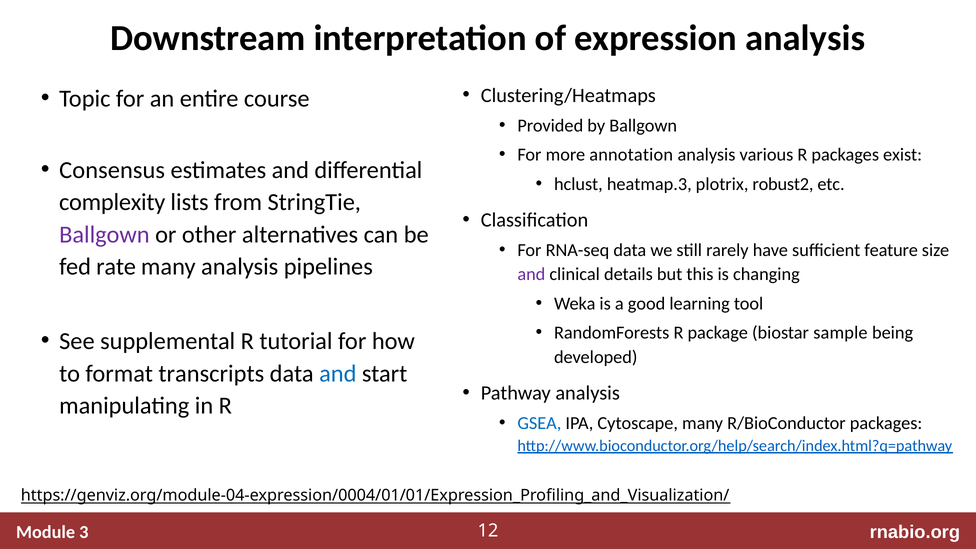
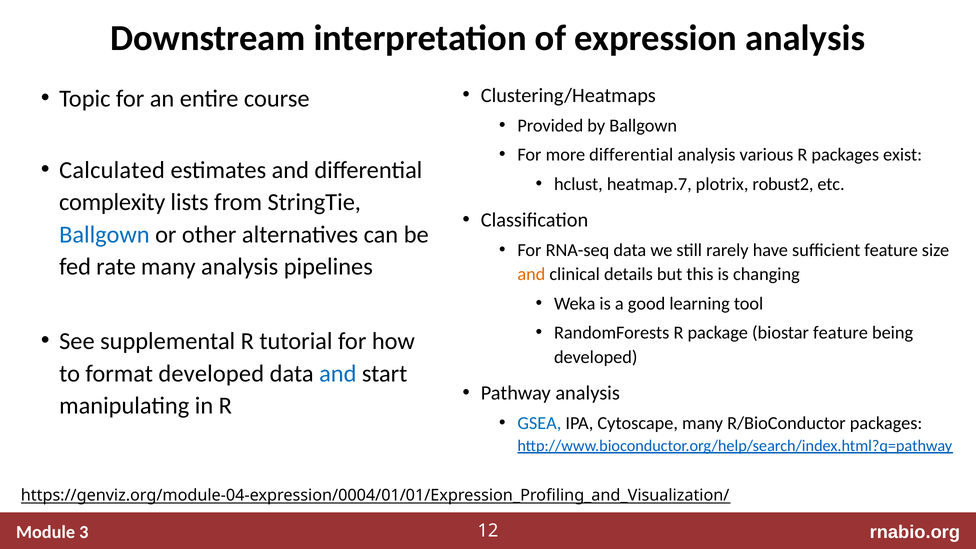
more annotation: annotation -> differential (631, 155)
Consensus: Consensus -> Calculated (112, 170)
heatmap.3: heatmap.3 -> heatmap.7 (649, 184)
Ballgown colour: purple -> blue (104, 235)
and colour: purple -> orange (531, 274)
biostar sample: sample -> feature (841, 333)
format transcripts: transcripts -> developed (211, 373)
